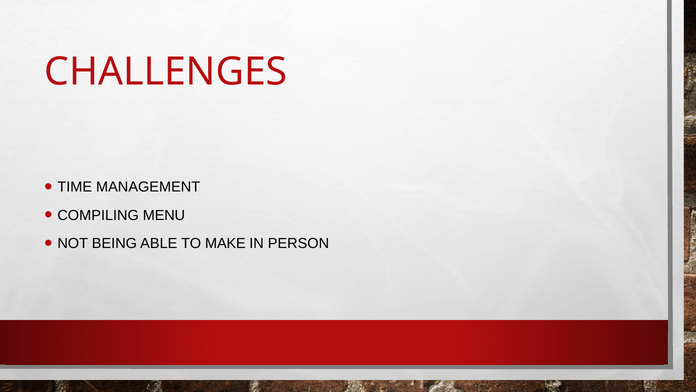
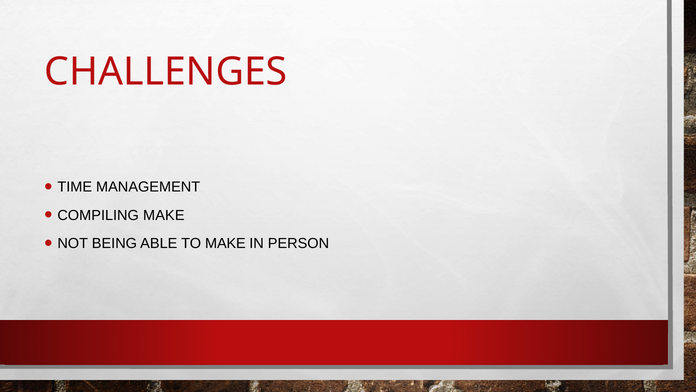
COMPILING MENU: MENU -> MAKE (164, 215)
